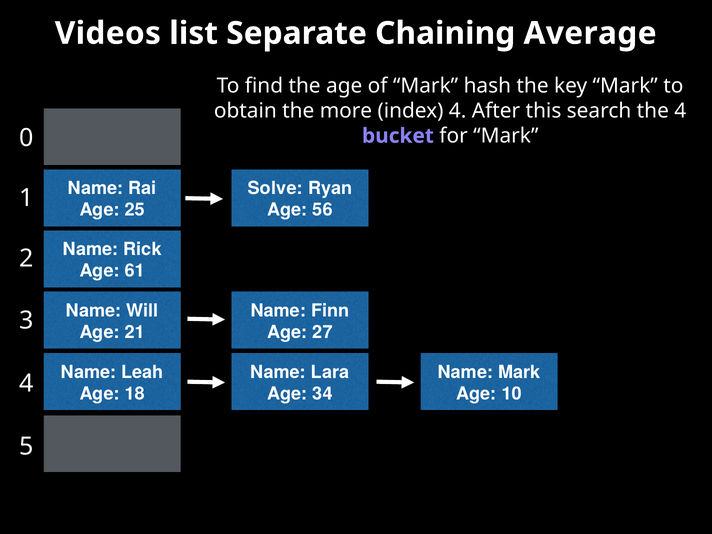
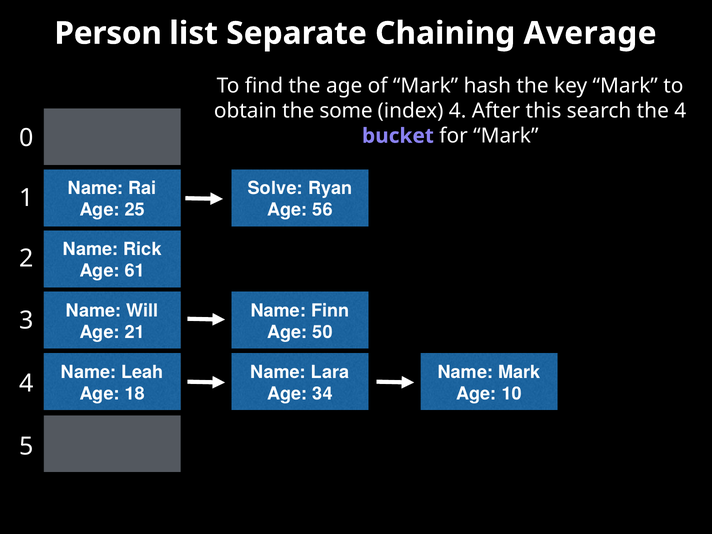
Videos: Videos -> Person (108, 33)
more: more -> some (346, 111)
27: 27 -> 50 (323, 332)
